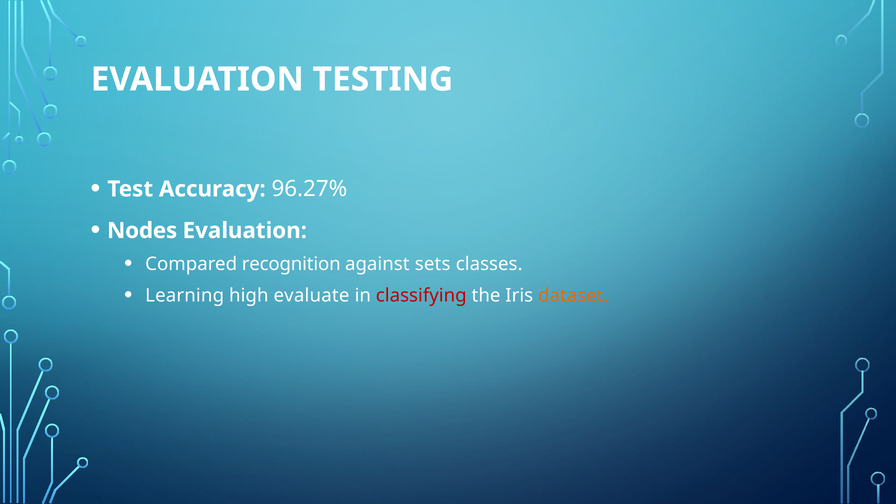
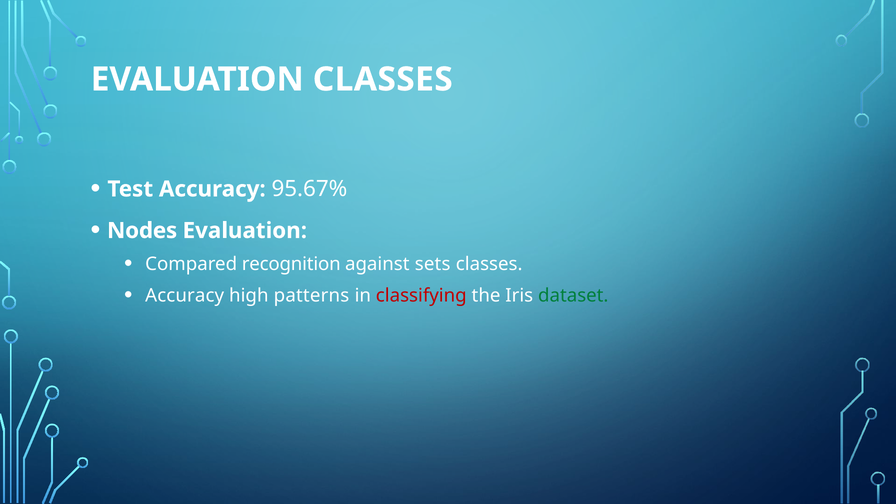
EVALUATION TESTING: TESTING -> CLASSES (383, 79)
96.27%: 96.27% -> 95.67% (309, 189)
Learning: Learning -> Accuracy (185, 296)
evaluate: evaluate -> patterns (311, 296)
dataset colour: orange -> green (573, 296)
